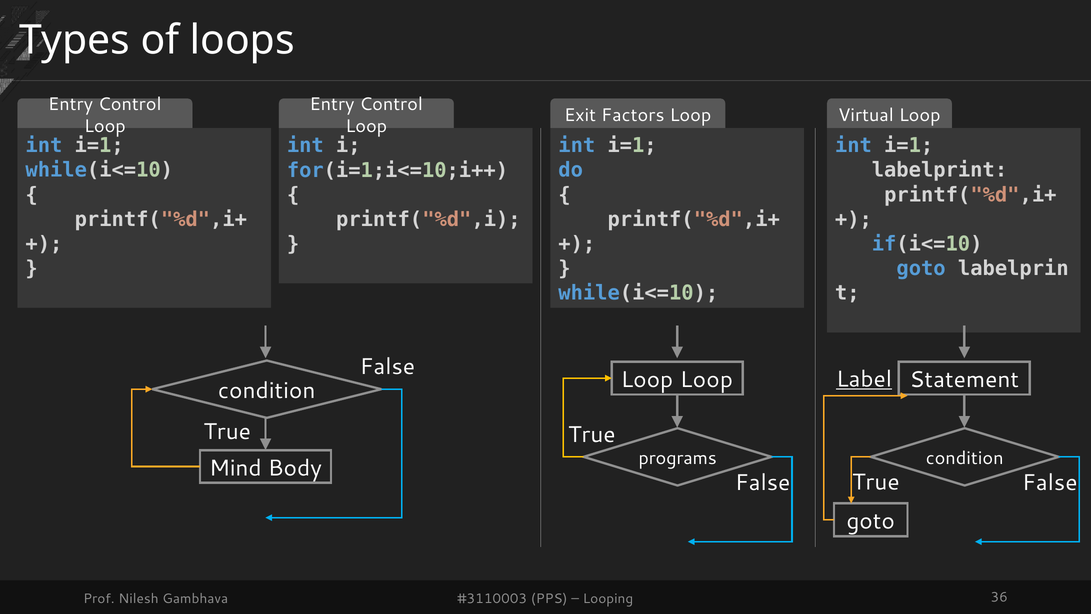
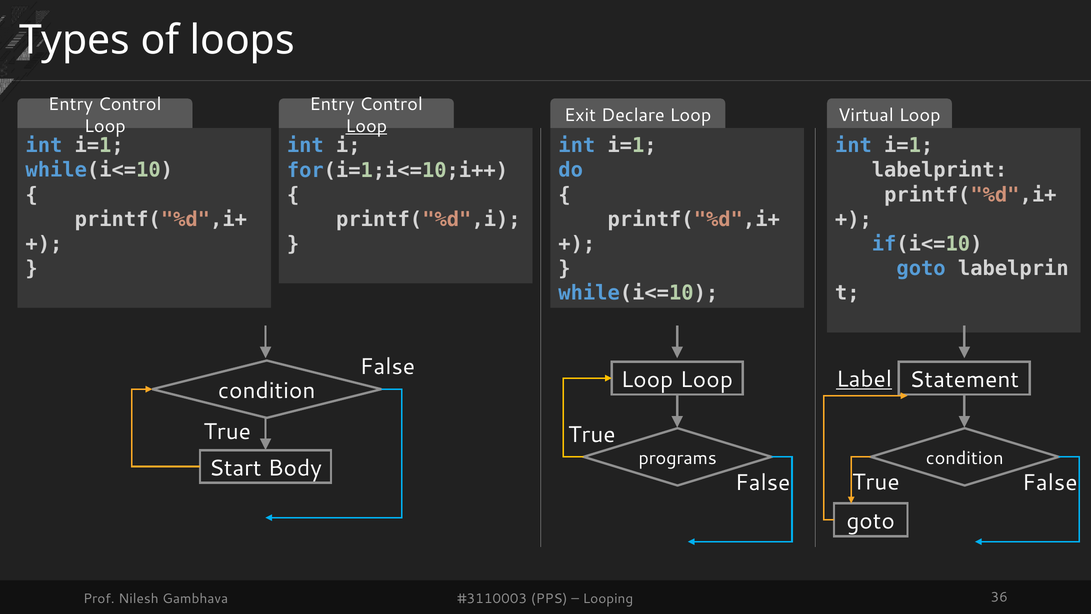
Factors: Factors -> Declare (633, 115)
Loop underline: none -> present (366, 126)
Mind: Mind -> Start (235, 468)
